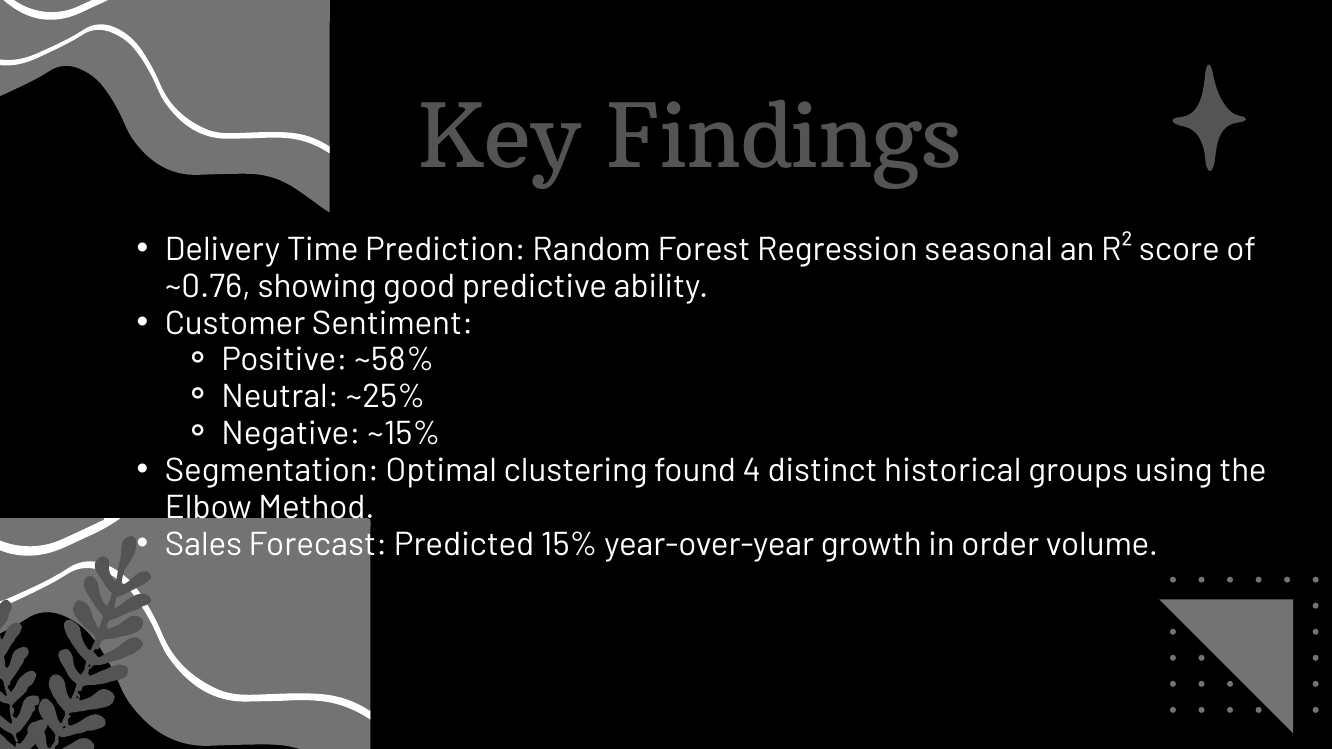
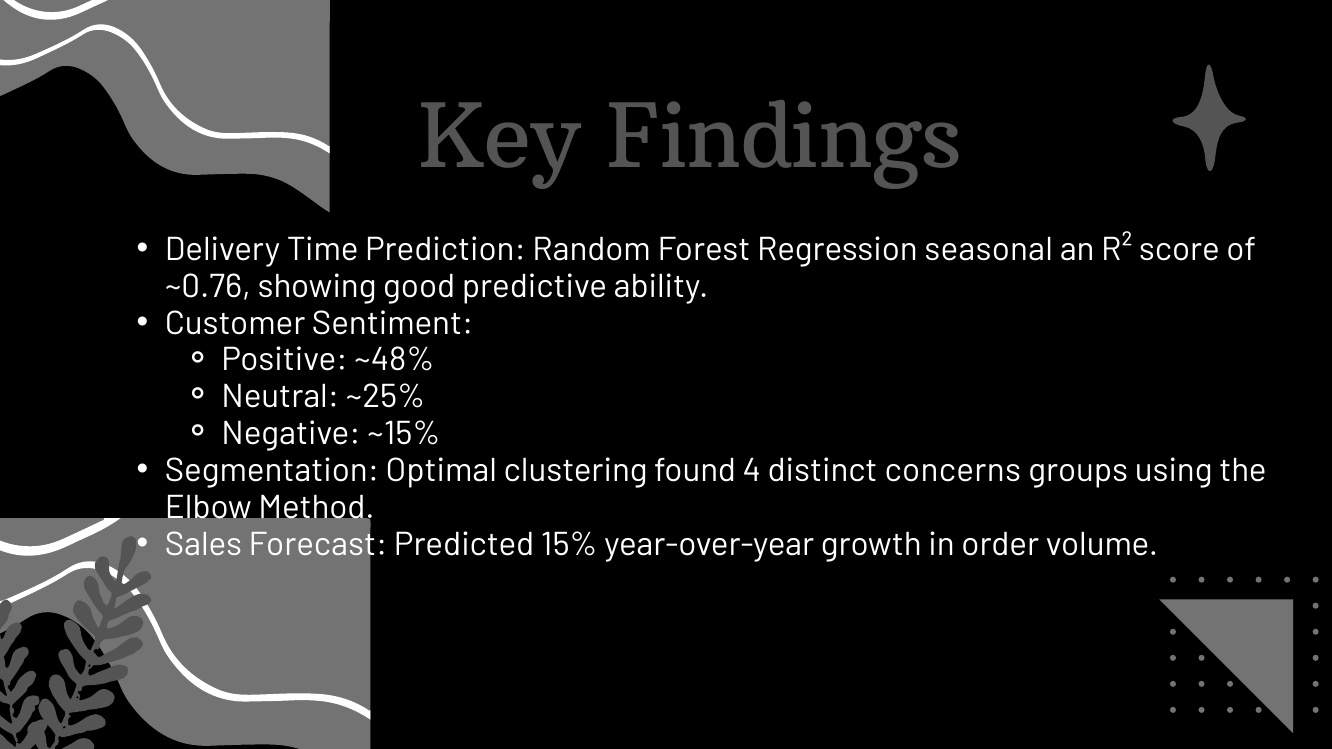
~58%: ~58% -> ~48% (394, 360)
historical: historical -> concerns (953, 471)
